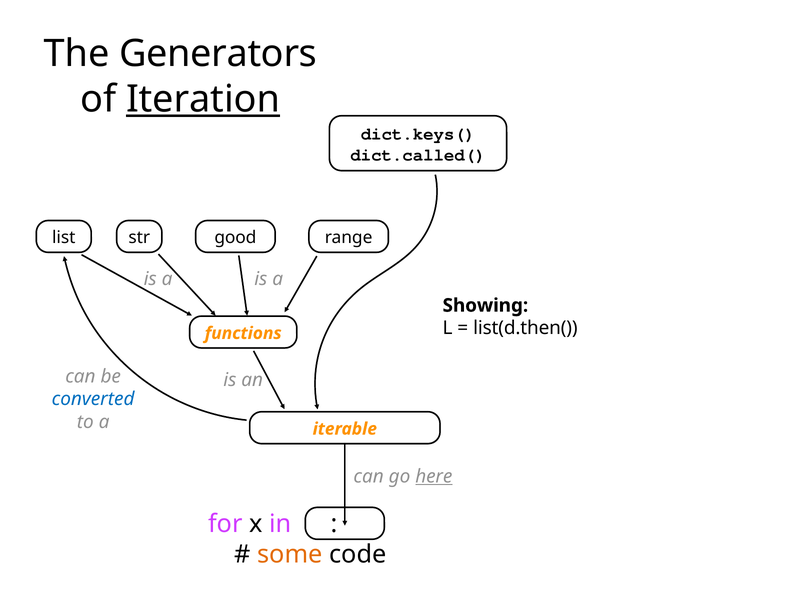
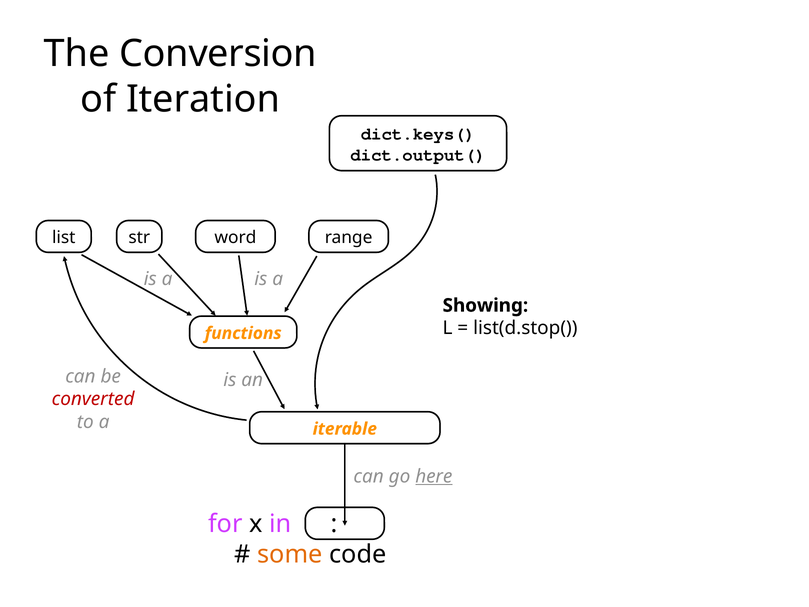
Generators: Generators -> Conversion (218, 54)
Iteration underline: present -> none (203, 99)
dict.called(: dict.called( -> dict.output( (418, 155)
good: good -> word (235, 238)
list(d.then(: list(d.then( -> list(d.stop( (525, 328)
converted colour: blue -> red (93, 399)
